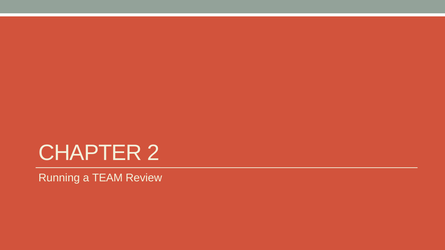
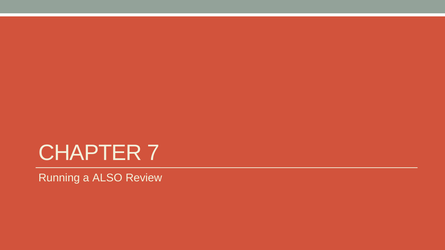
2: 2 -> 7 (153, 153)
TEAM: TEAM -> ALSO (107, 178)
